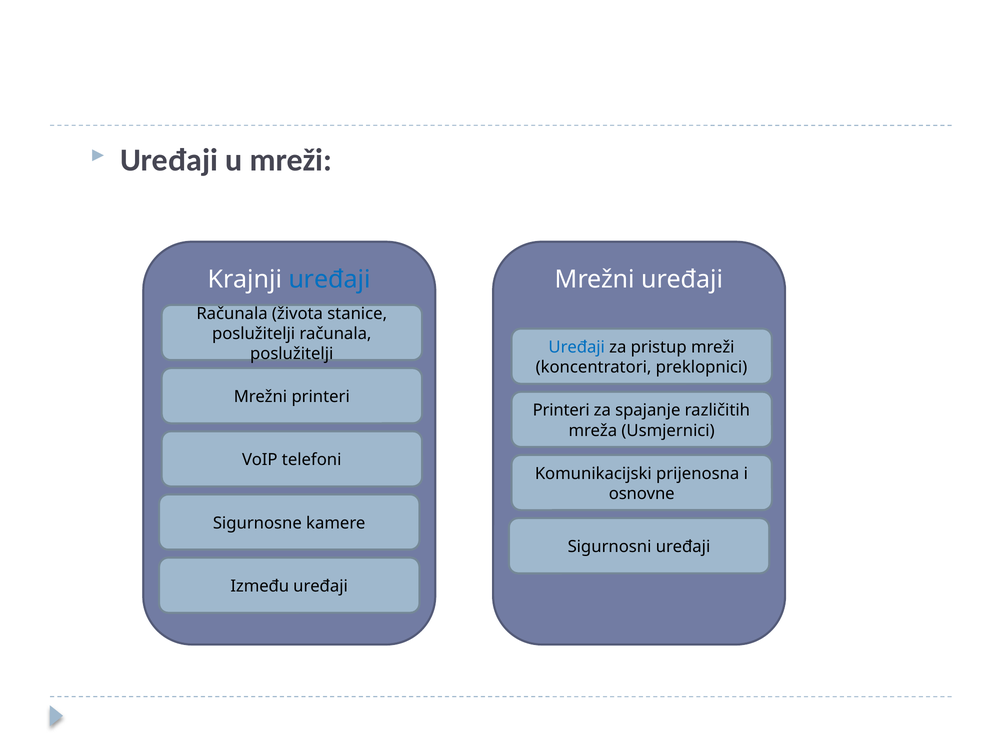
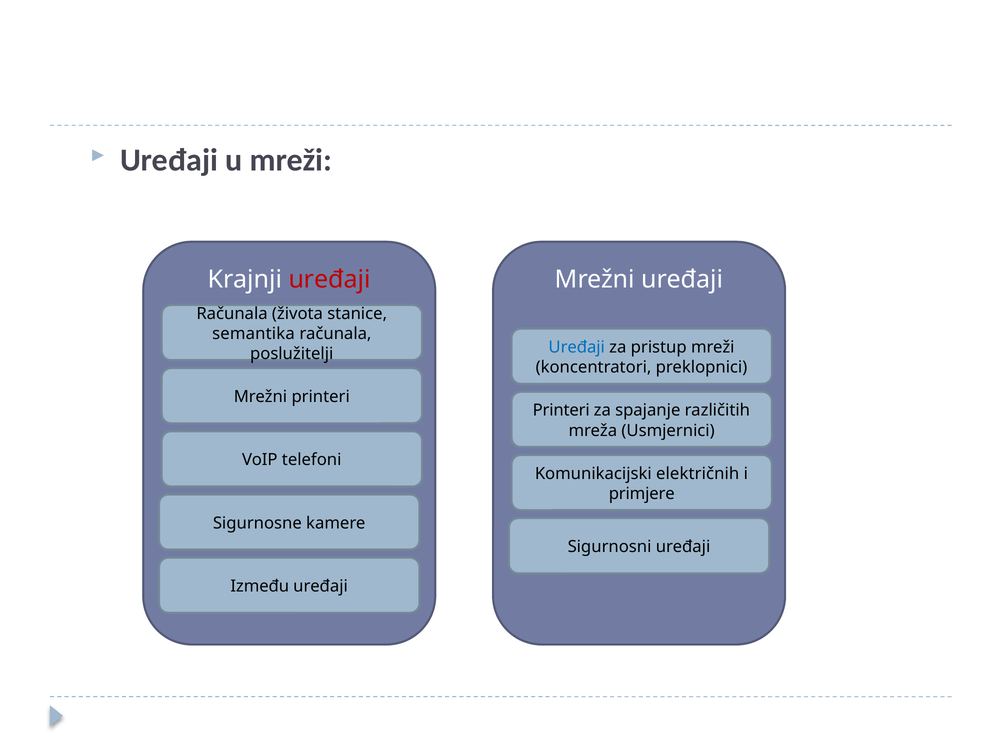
uređaji colour: blue -> red (330, 279)
poslužitelji: poslužitelji -> semantika (253, 333)
prijenosna: prijenosna -> električnih (698, 473)
osnovne: osnovne -> primjere (642, 493)
